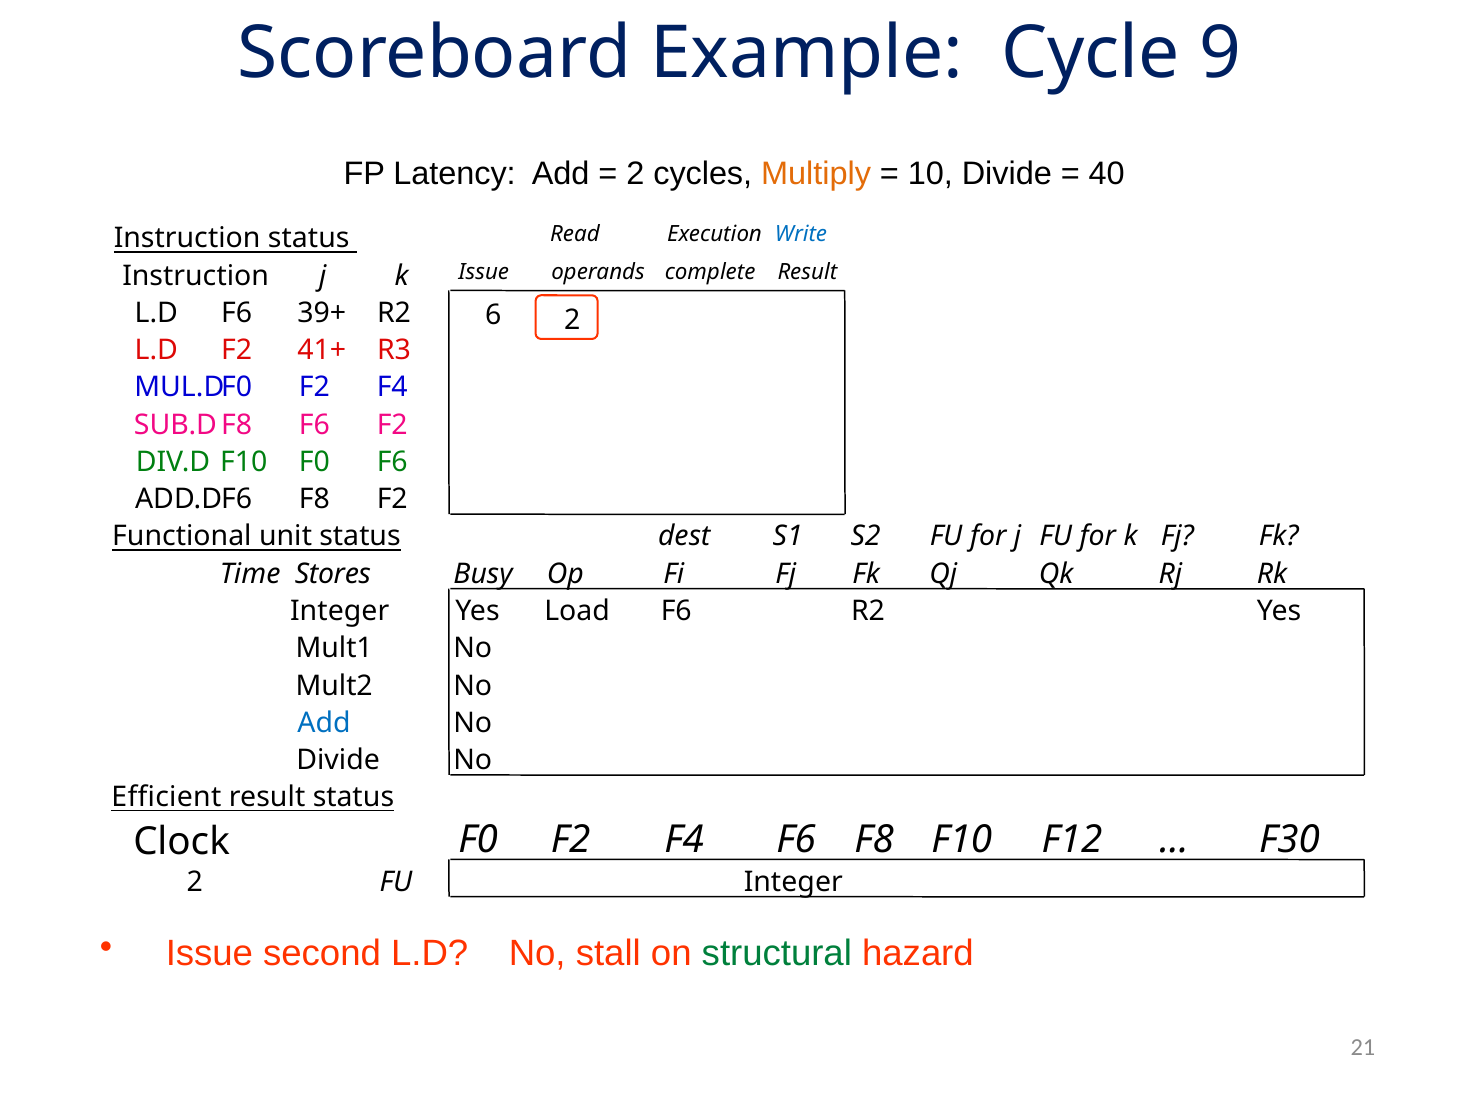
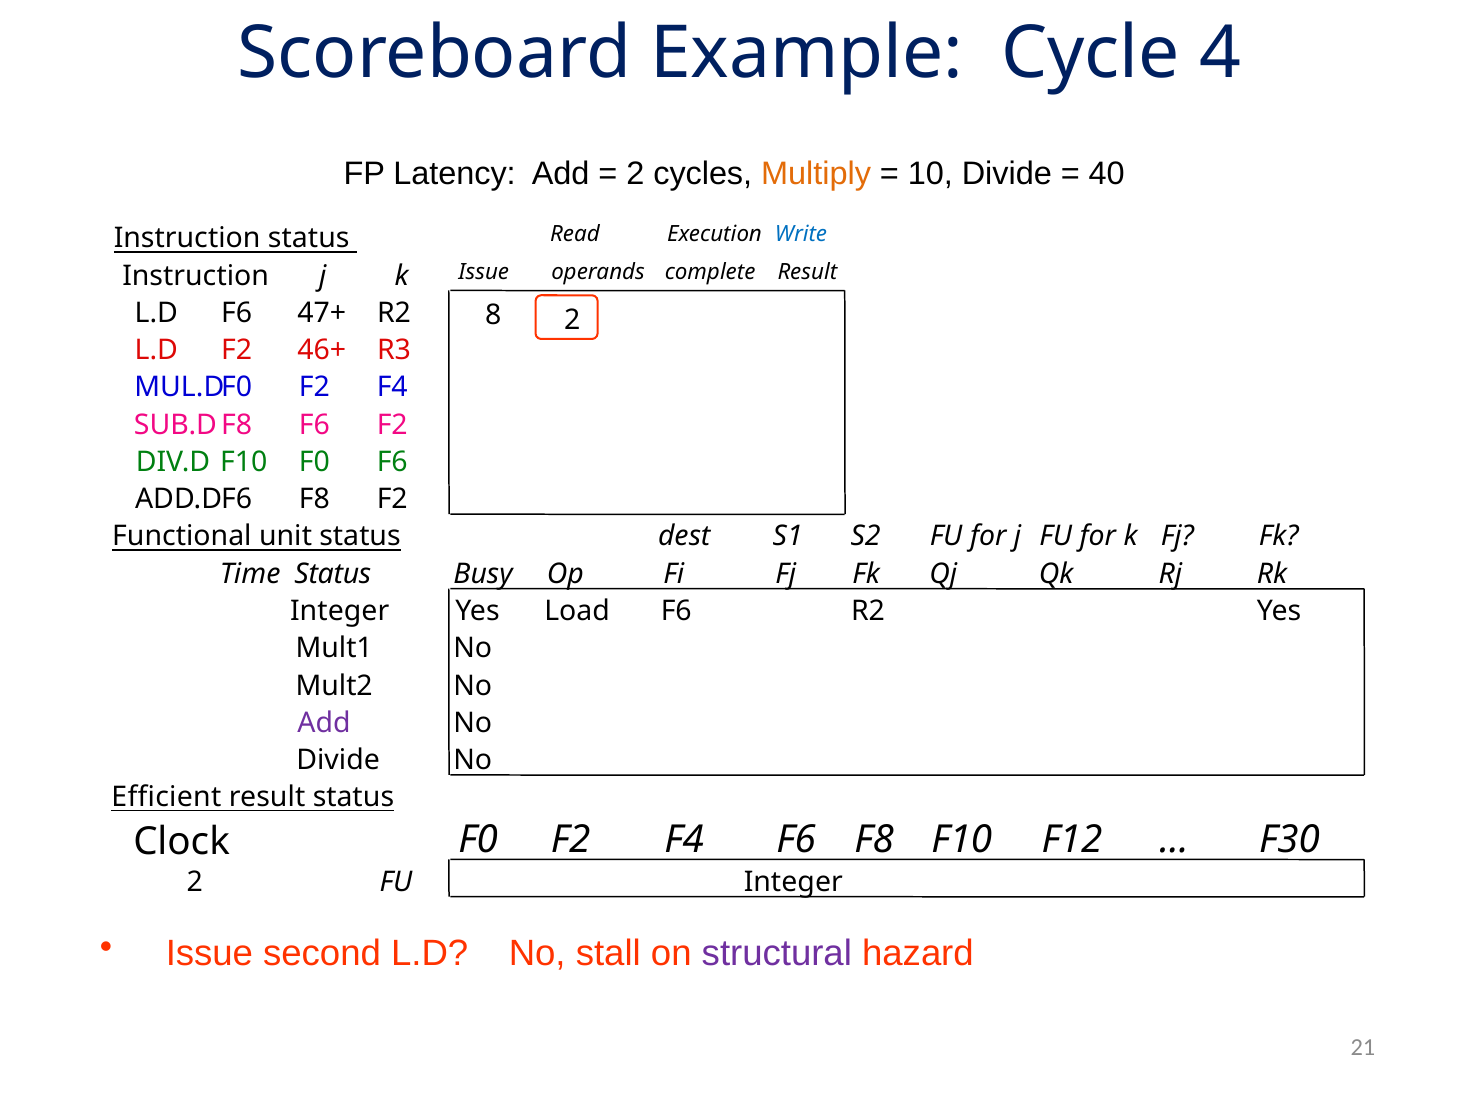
9: 9 -> 4 (1220, 54)
39+: 39+ -> 47+ (322, 313)
6: 6 -> 8 (493, 315)
41+: 41+ -> 46+ (322, 350)
Time Stores: Stores -> Status (333, 574)
Add colour: blue -> purple (324, 723)
structural colour: green -> purple (777, 953)
